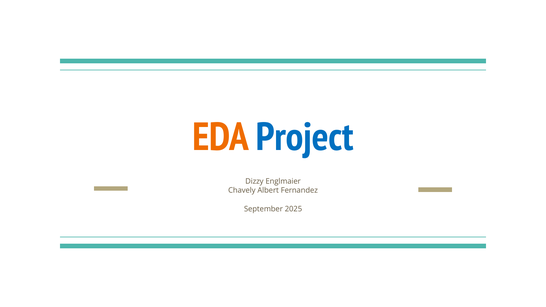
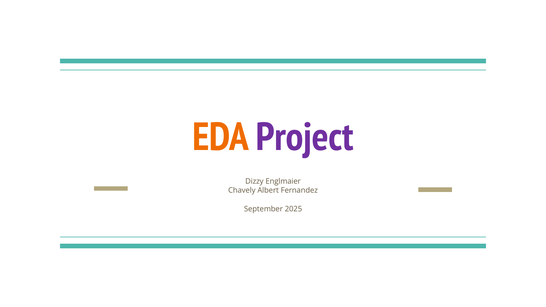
Project colour: blue -> purple (305, 137)
